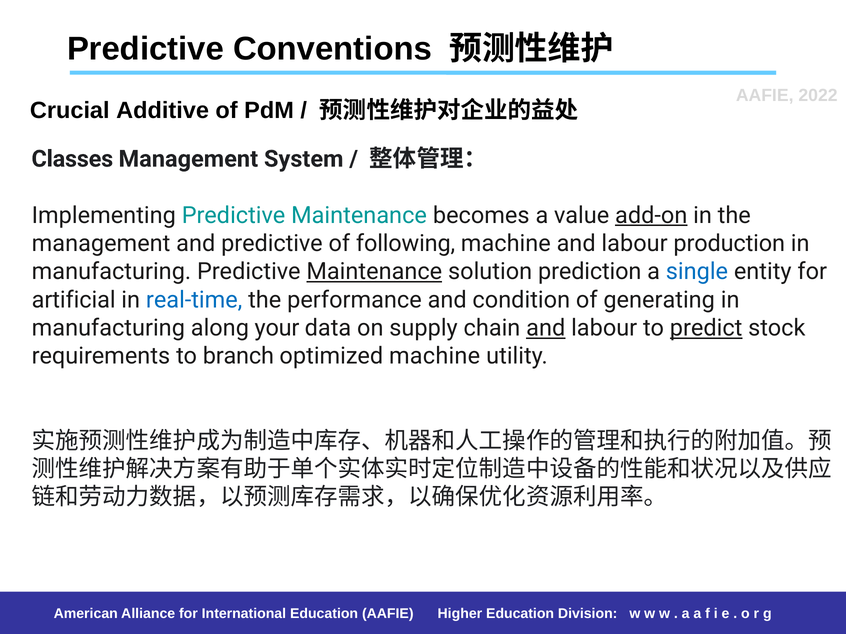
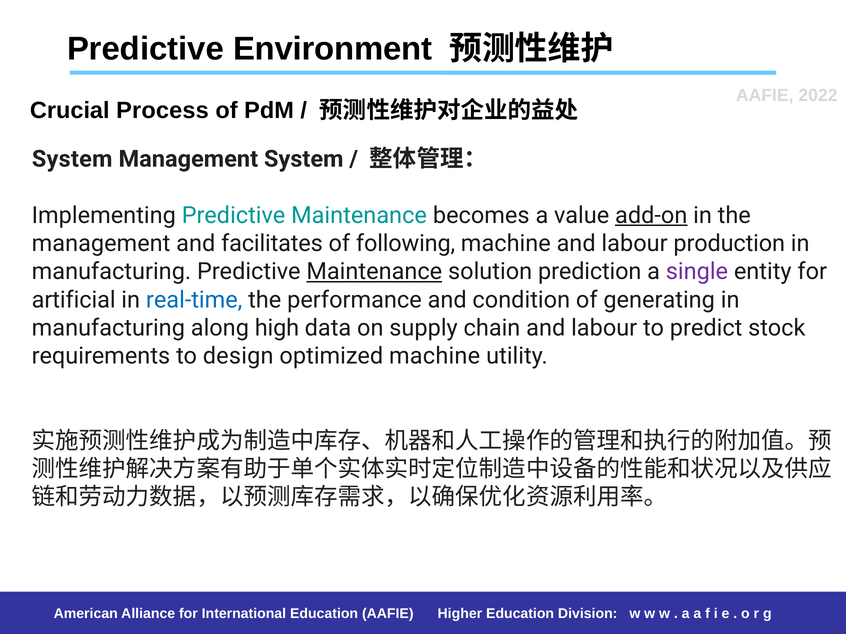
Conventions: Conventions -> Environment (333, 49)
Additive: Additive -> Process (162, 111)
Classes: Classes -> System (72, 159)
and predictive: predictive -> facilitates (272, 244)
single colour: blue -> purple (697, 272)
your: your -> high (277, 328)
and underline: present -> none (546, 328)
predict underline: present -> none (706, 328)
branch: branch -> design (238, 357)
